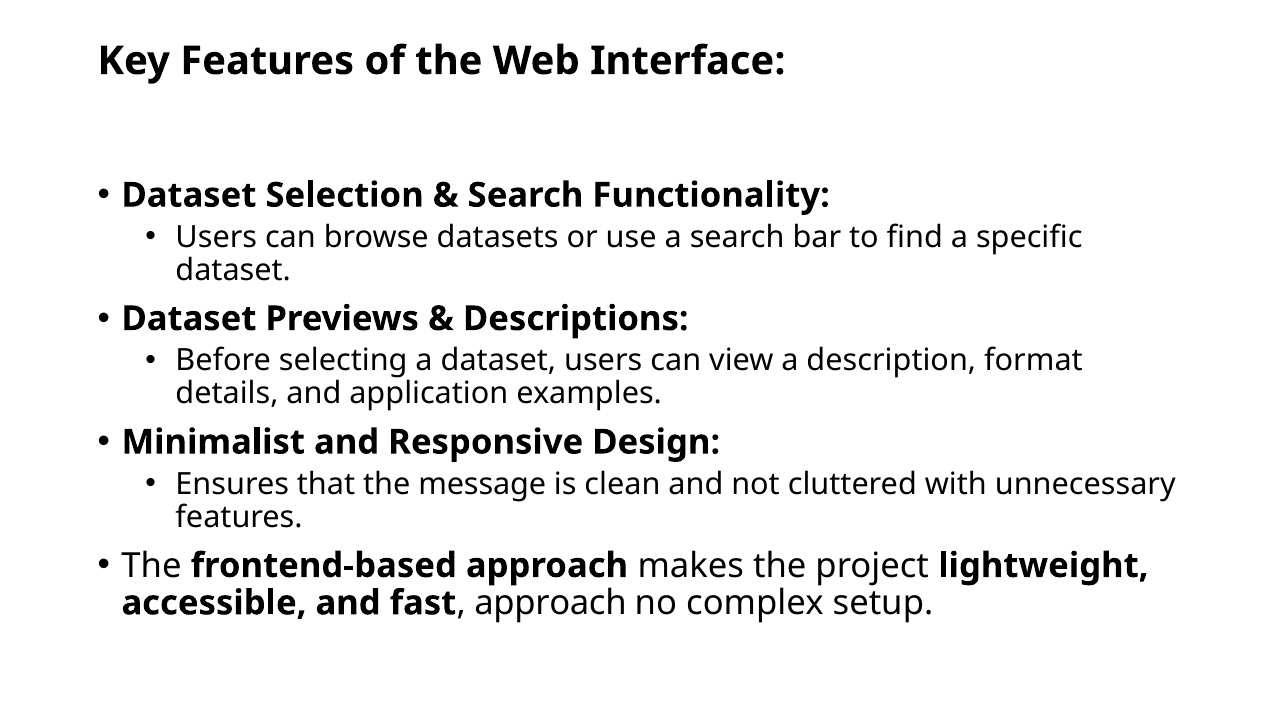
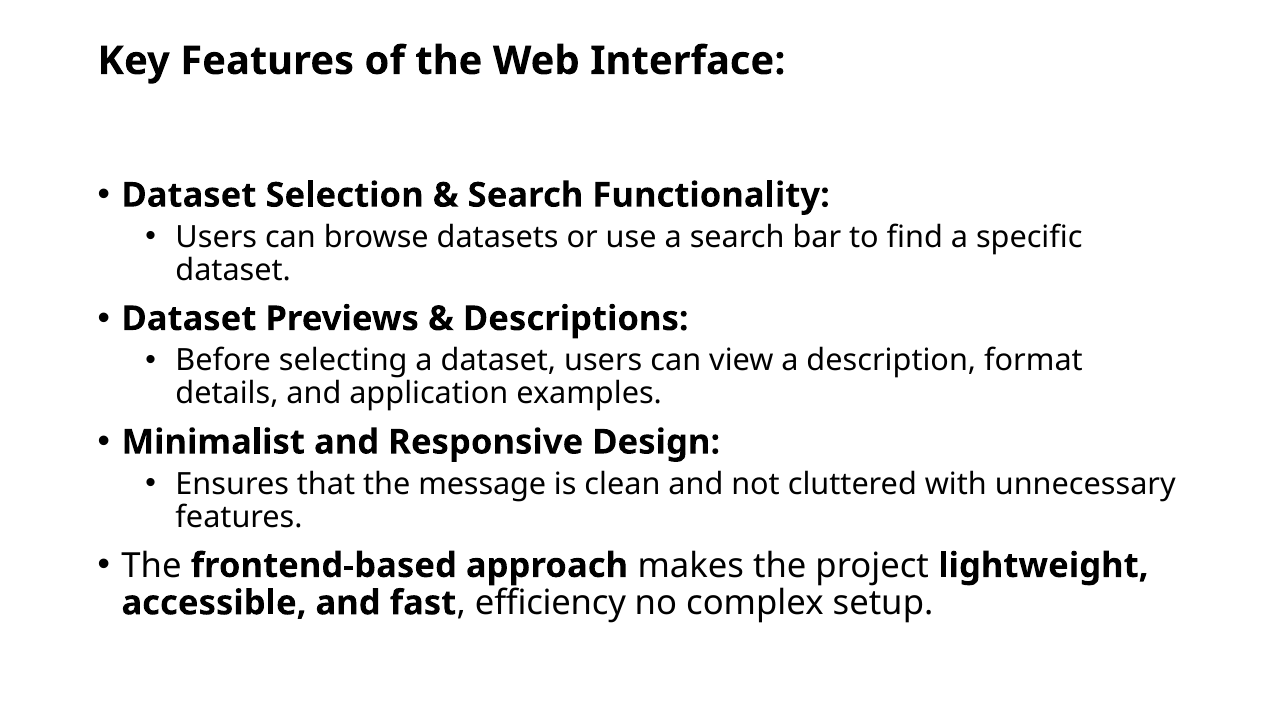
approach: approach -> efficiency (550, 603)
